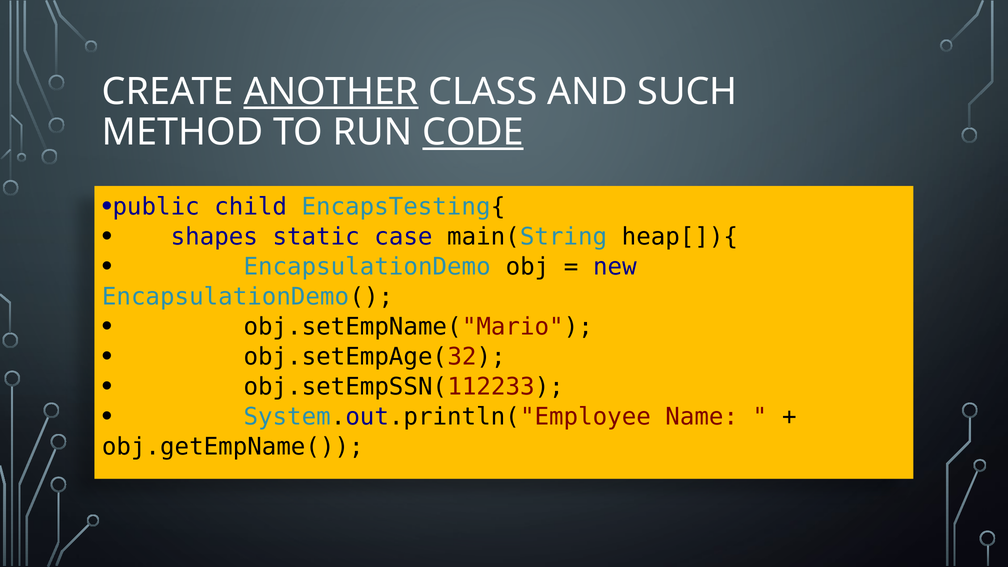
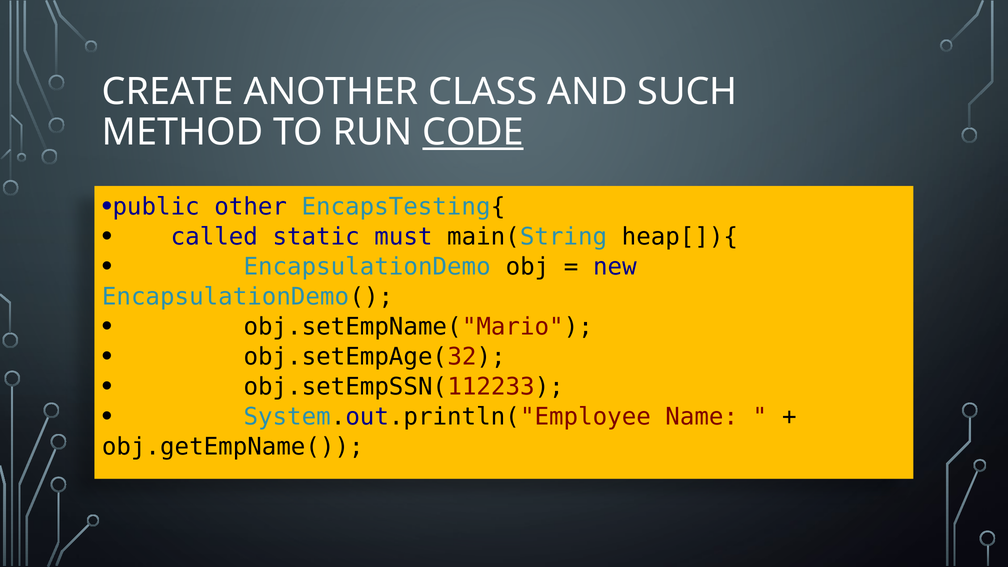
ANOTHER underline: present -> none (331, 92)
child: child -> other (251, 207)
shapes: shapes -> called (214, 237)
case: case -> must (403, 237)
